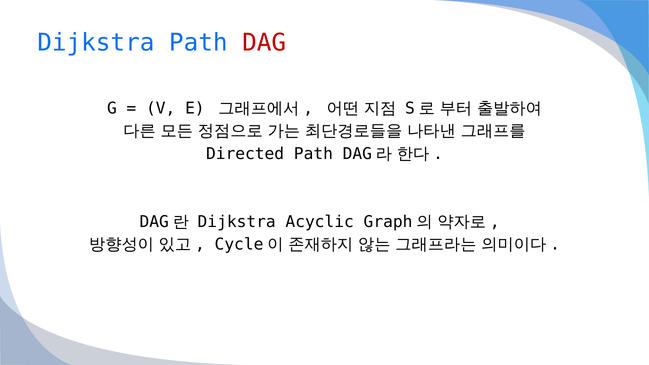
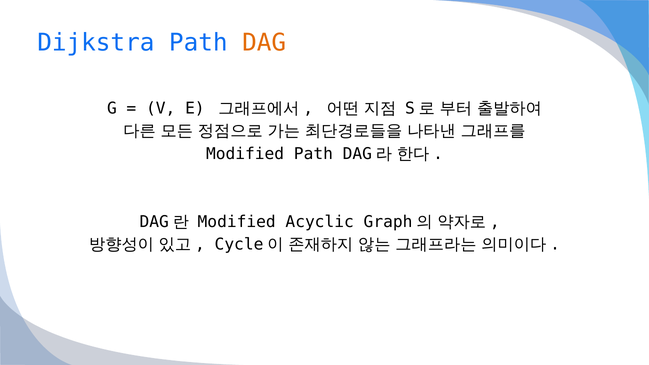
DAG colour: red -> orange (264, 43)
Directed: Directed -> Modified (245, 154)
Dijkstra: Dijkstra -> Modified (237, 222)
